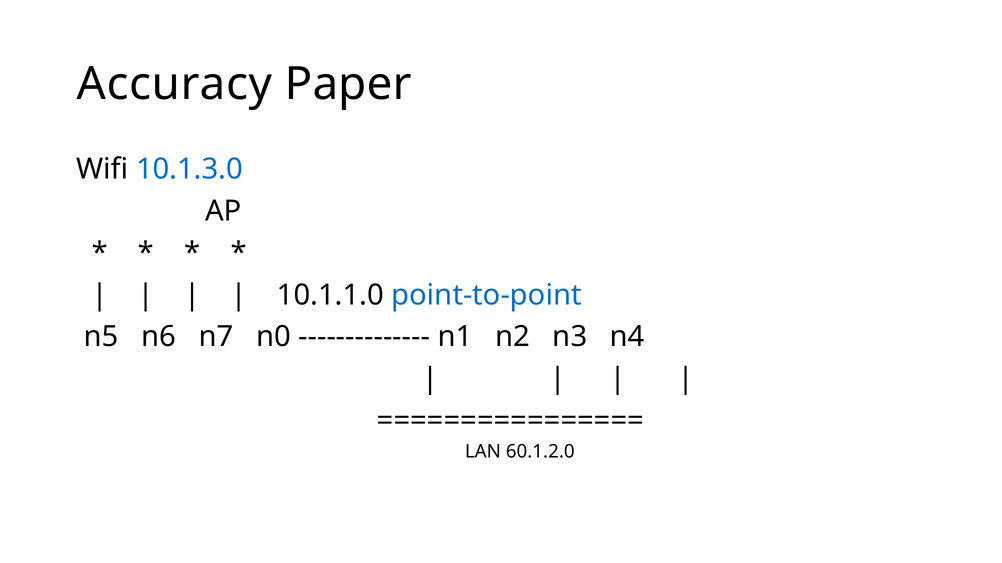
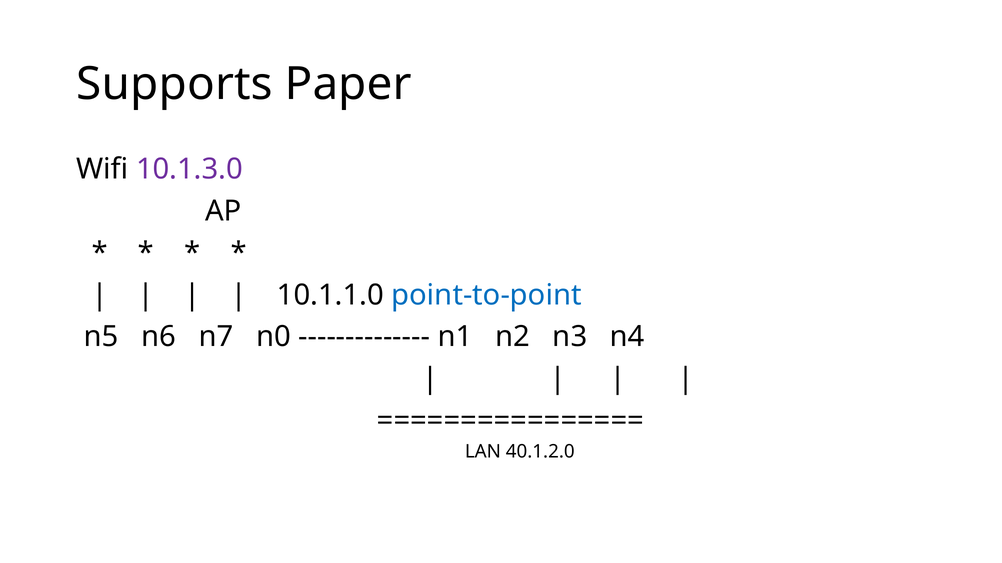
Accuracy: Accuracy -> Supports (175, 84)
10.1.3.0 colour: blue -> purple (190, 169)
60.1.2.0: 60.1.2.0 -> 40.1.2.0 (540, 452)
